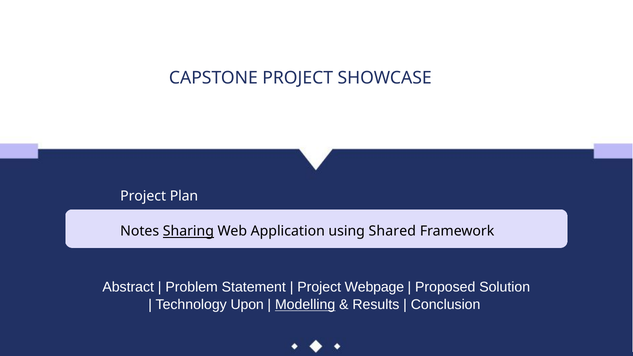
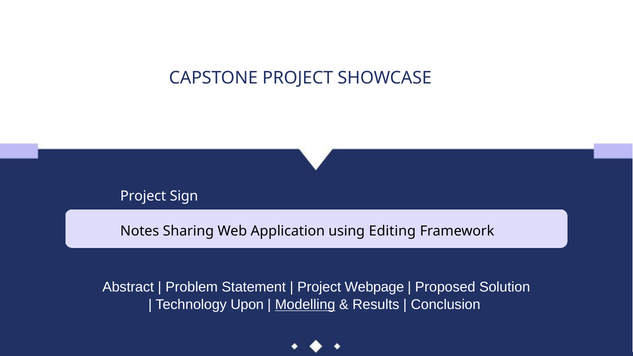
Plan: Plan -> Sign (184, 196)
Sharing underline: present -> none (188, 231)
Shared: Shared -> Editing (392, 231)
